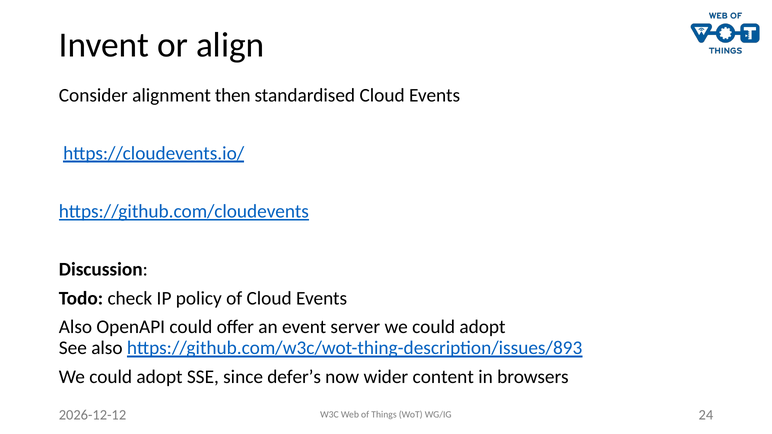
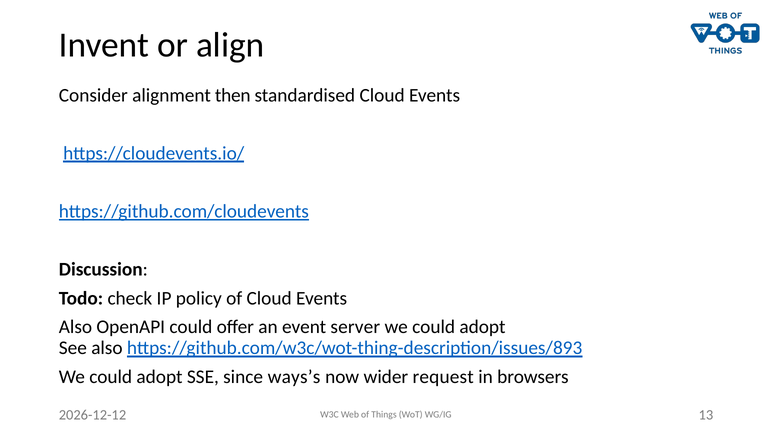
defer’s: defer’s -> ways’s (294, 377)
content: content -> request (443, 377)
24: 24 -> 13 (706, 415)
